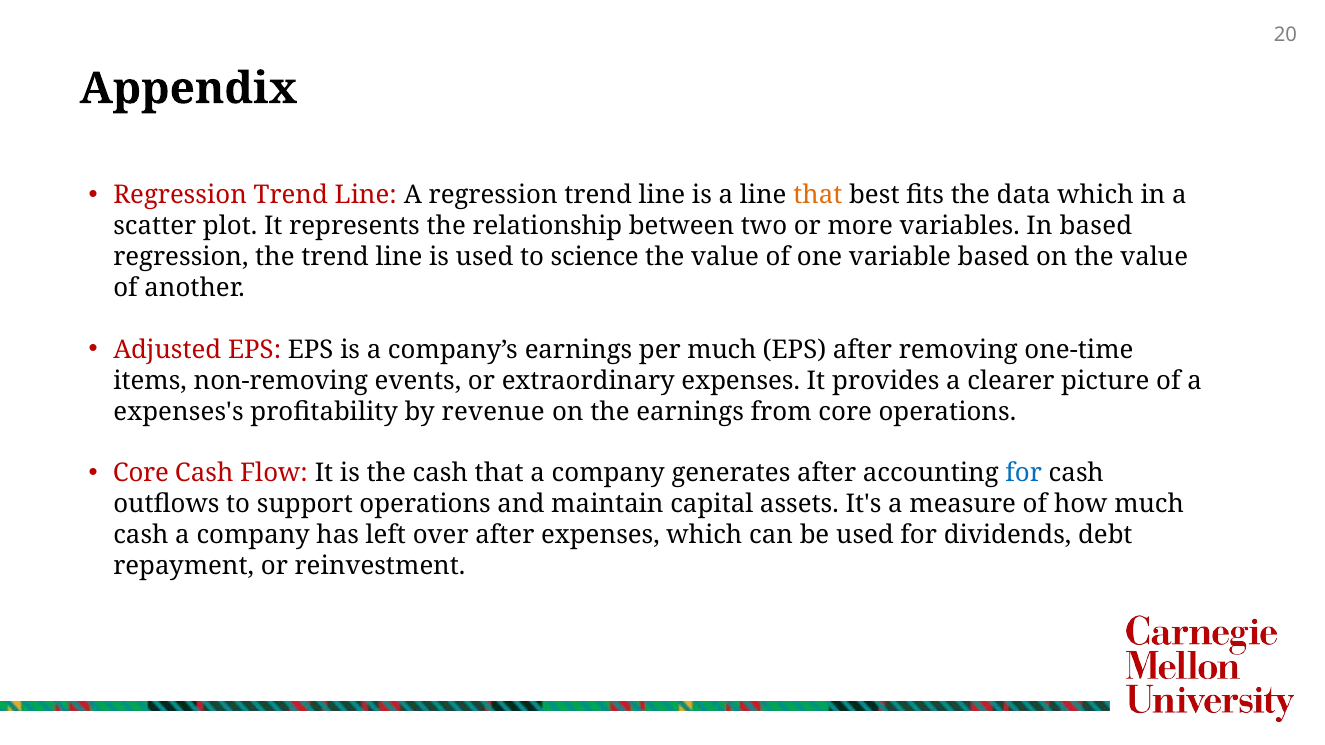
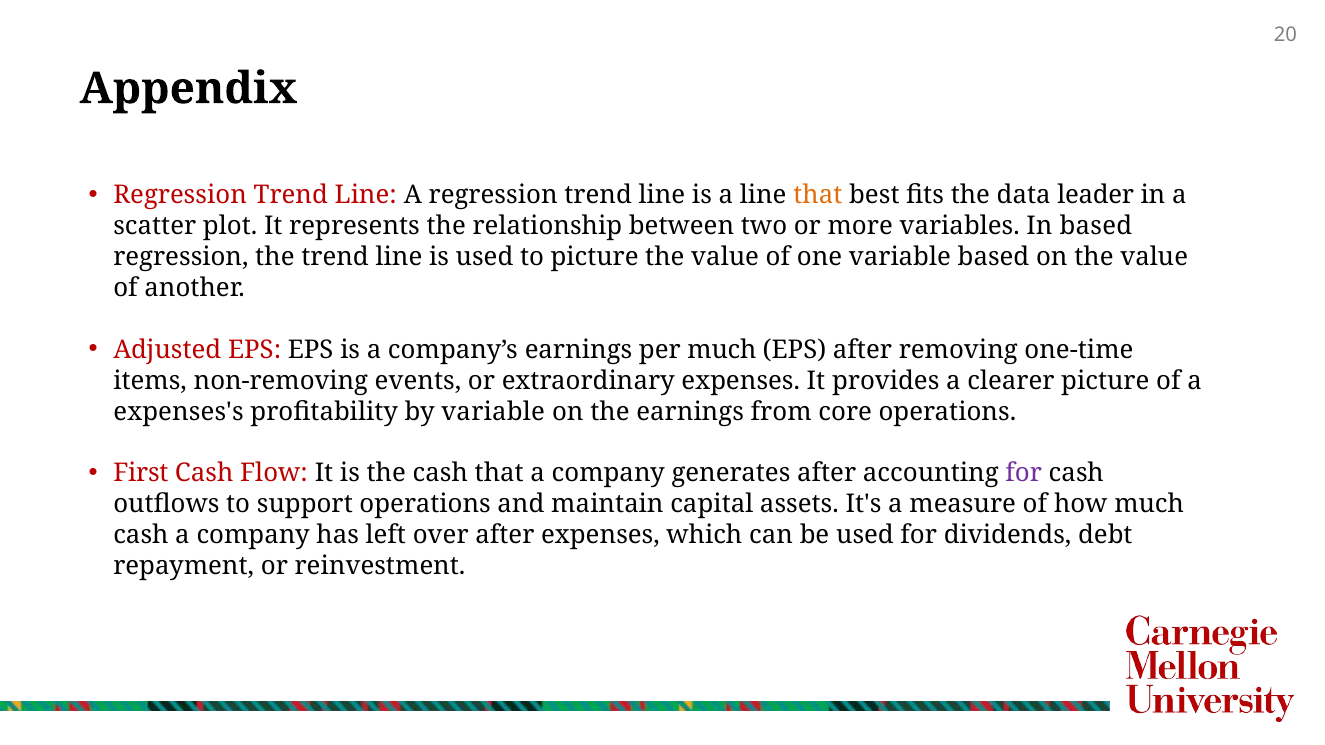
data which: which -> leader (1096, 195)
to science: science -> picture (595, 257)
by revenue: revenue -> variable (493, 412)
Core: Core -> First (141, 474)
for colour: blue -> purple (1024, 474)
